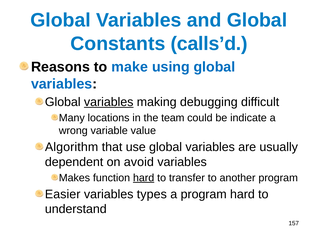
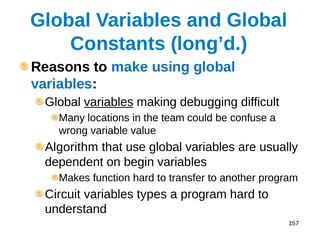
calls’d: calls’d -> long’d (209, 43)
indicate: indicate -> confuse (249, 118)
avoid: avoid -> begin (139, 162)
hard underline: present -> none (144, 177)
Easier: Easier -> Circuit (63, 194)
